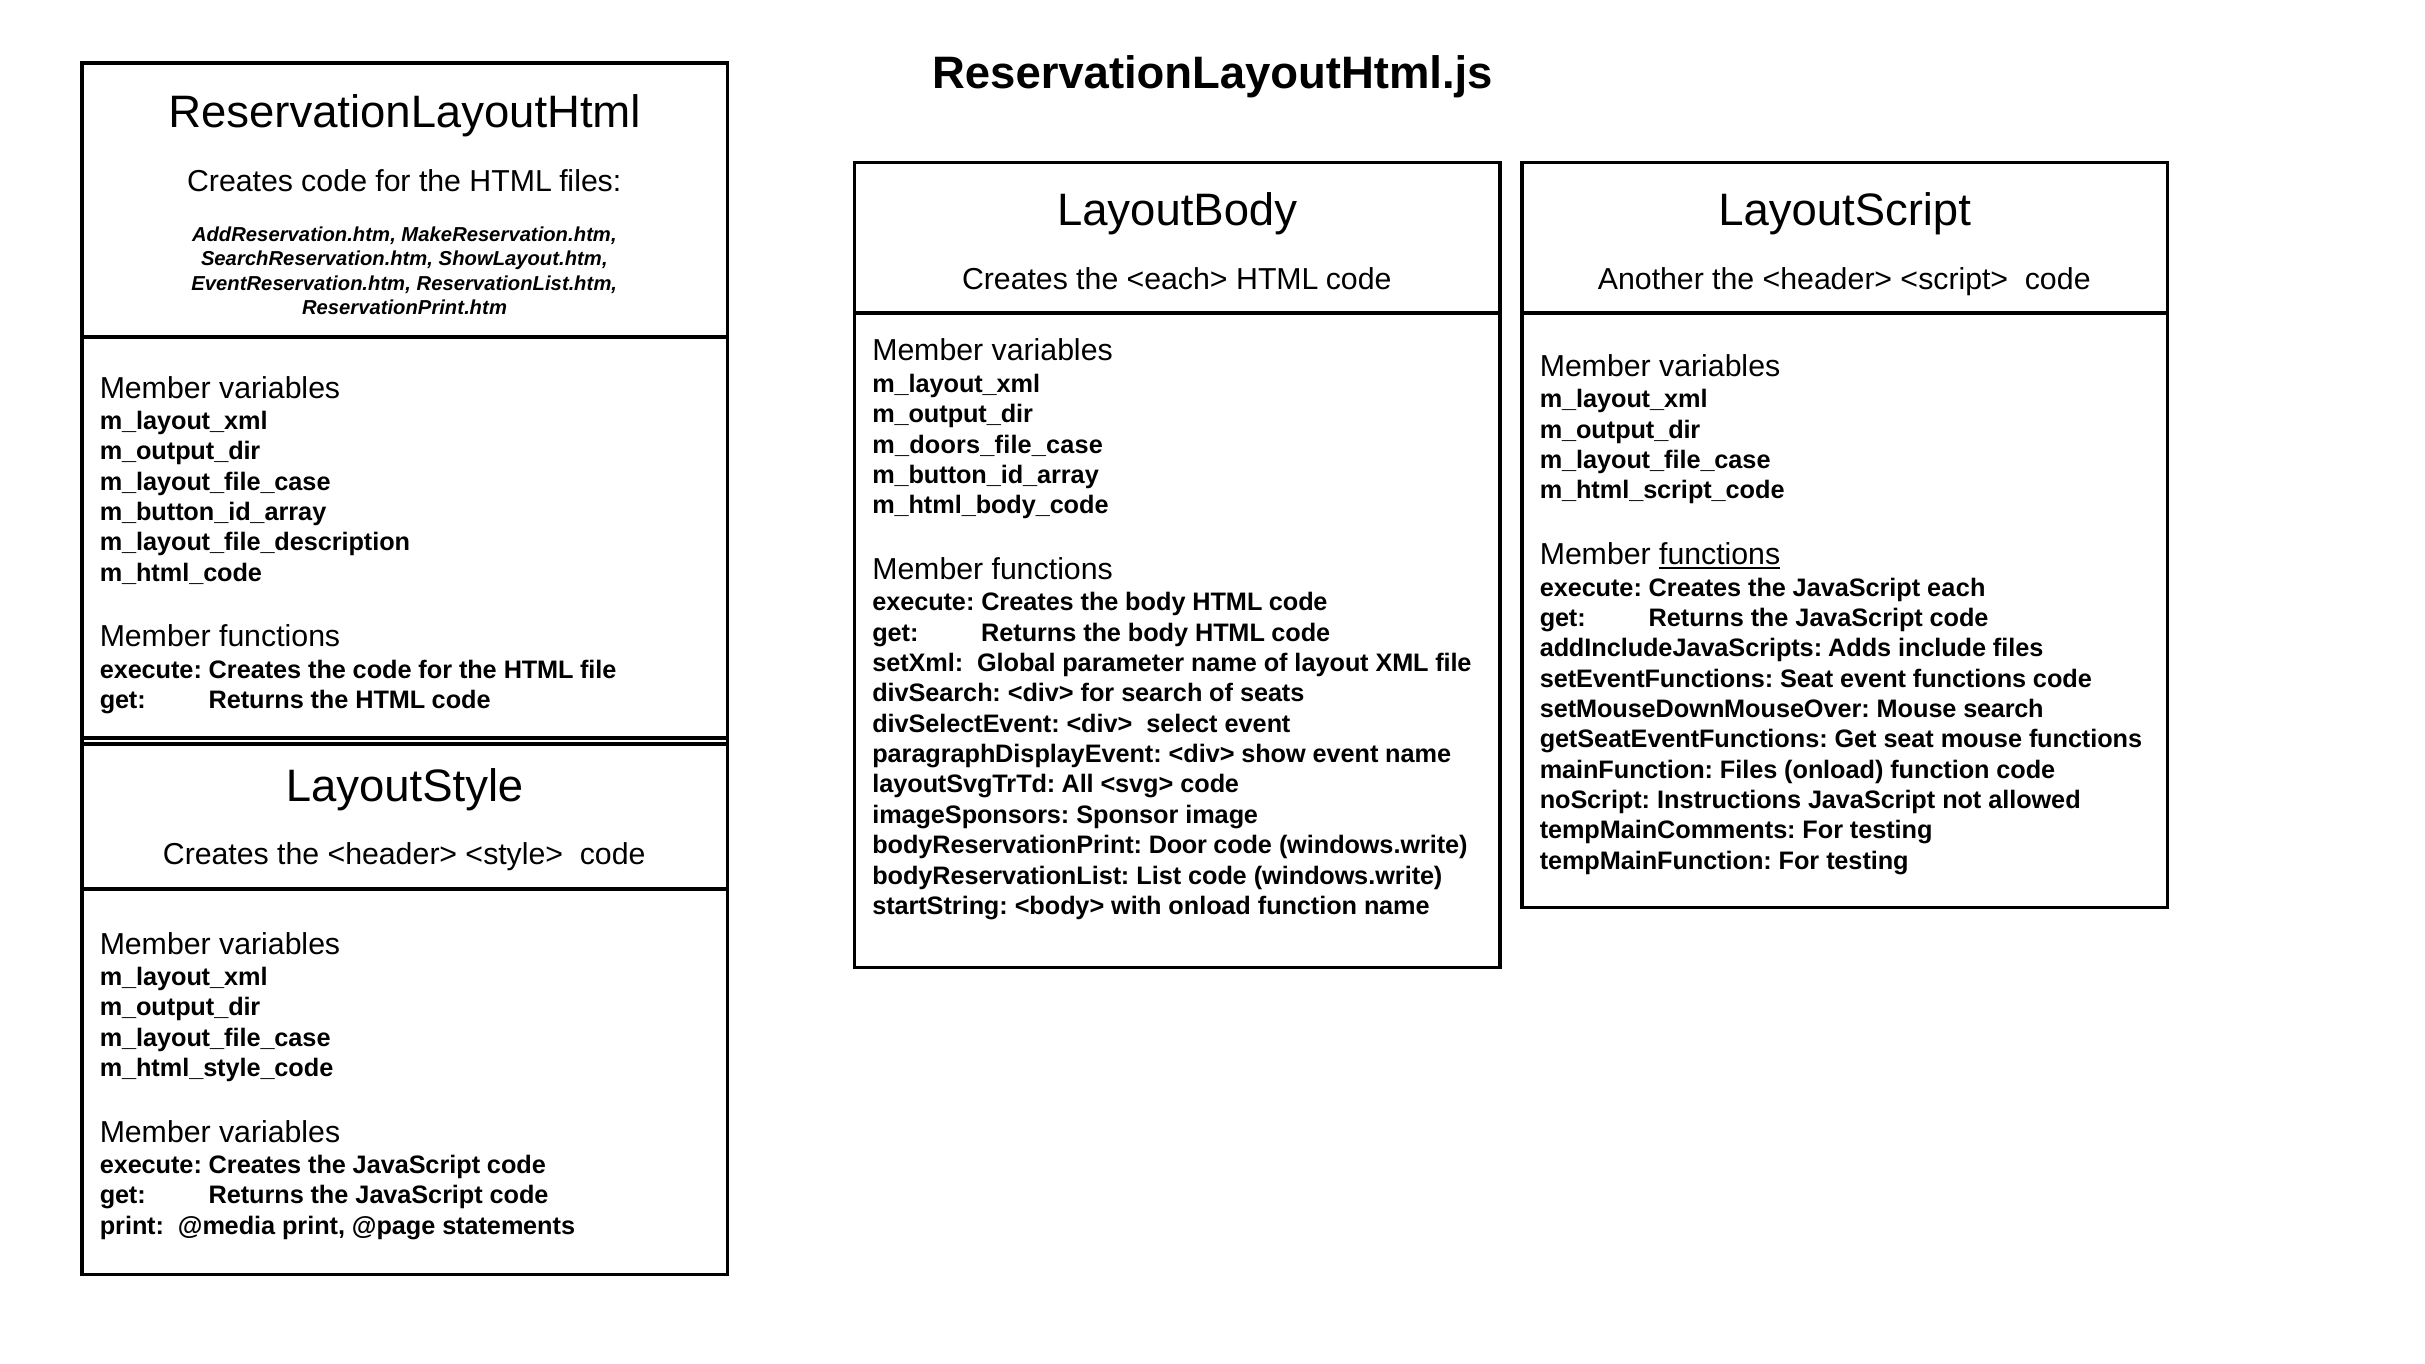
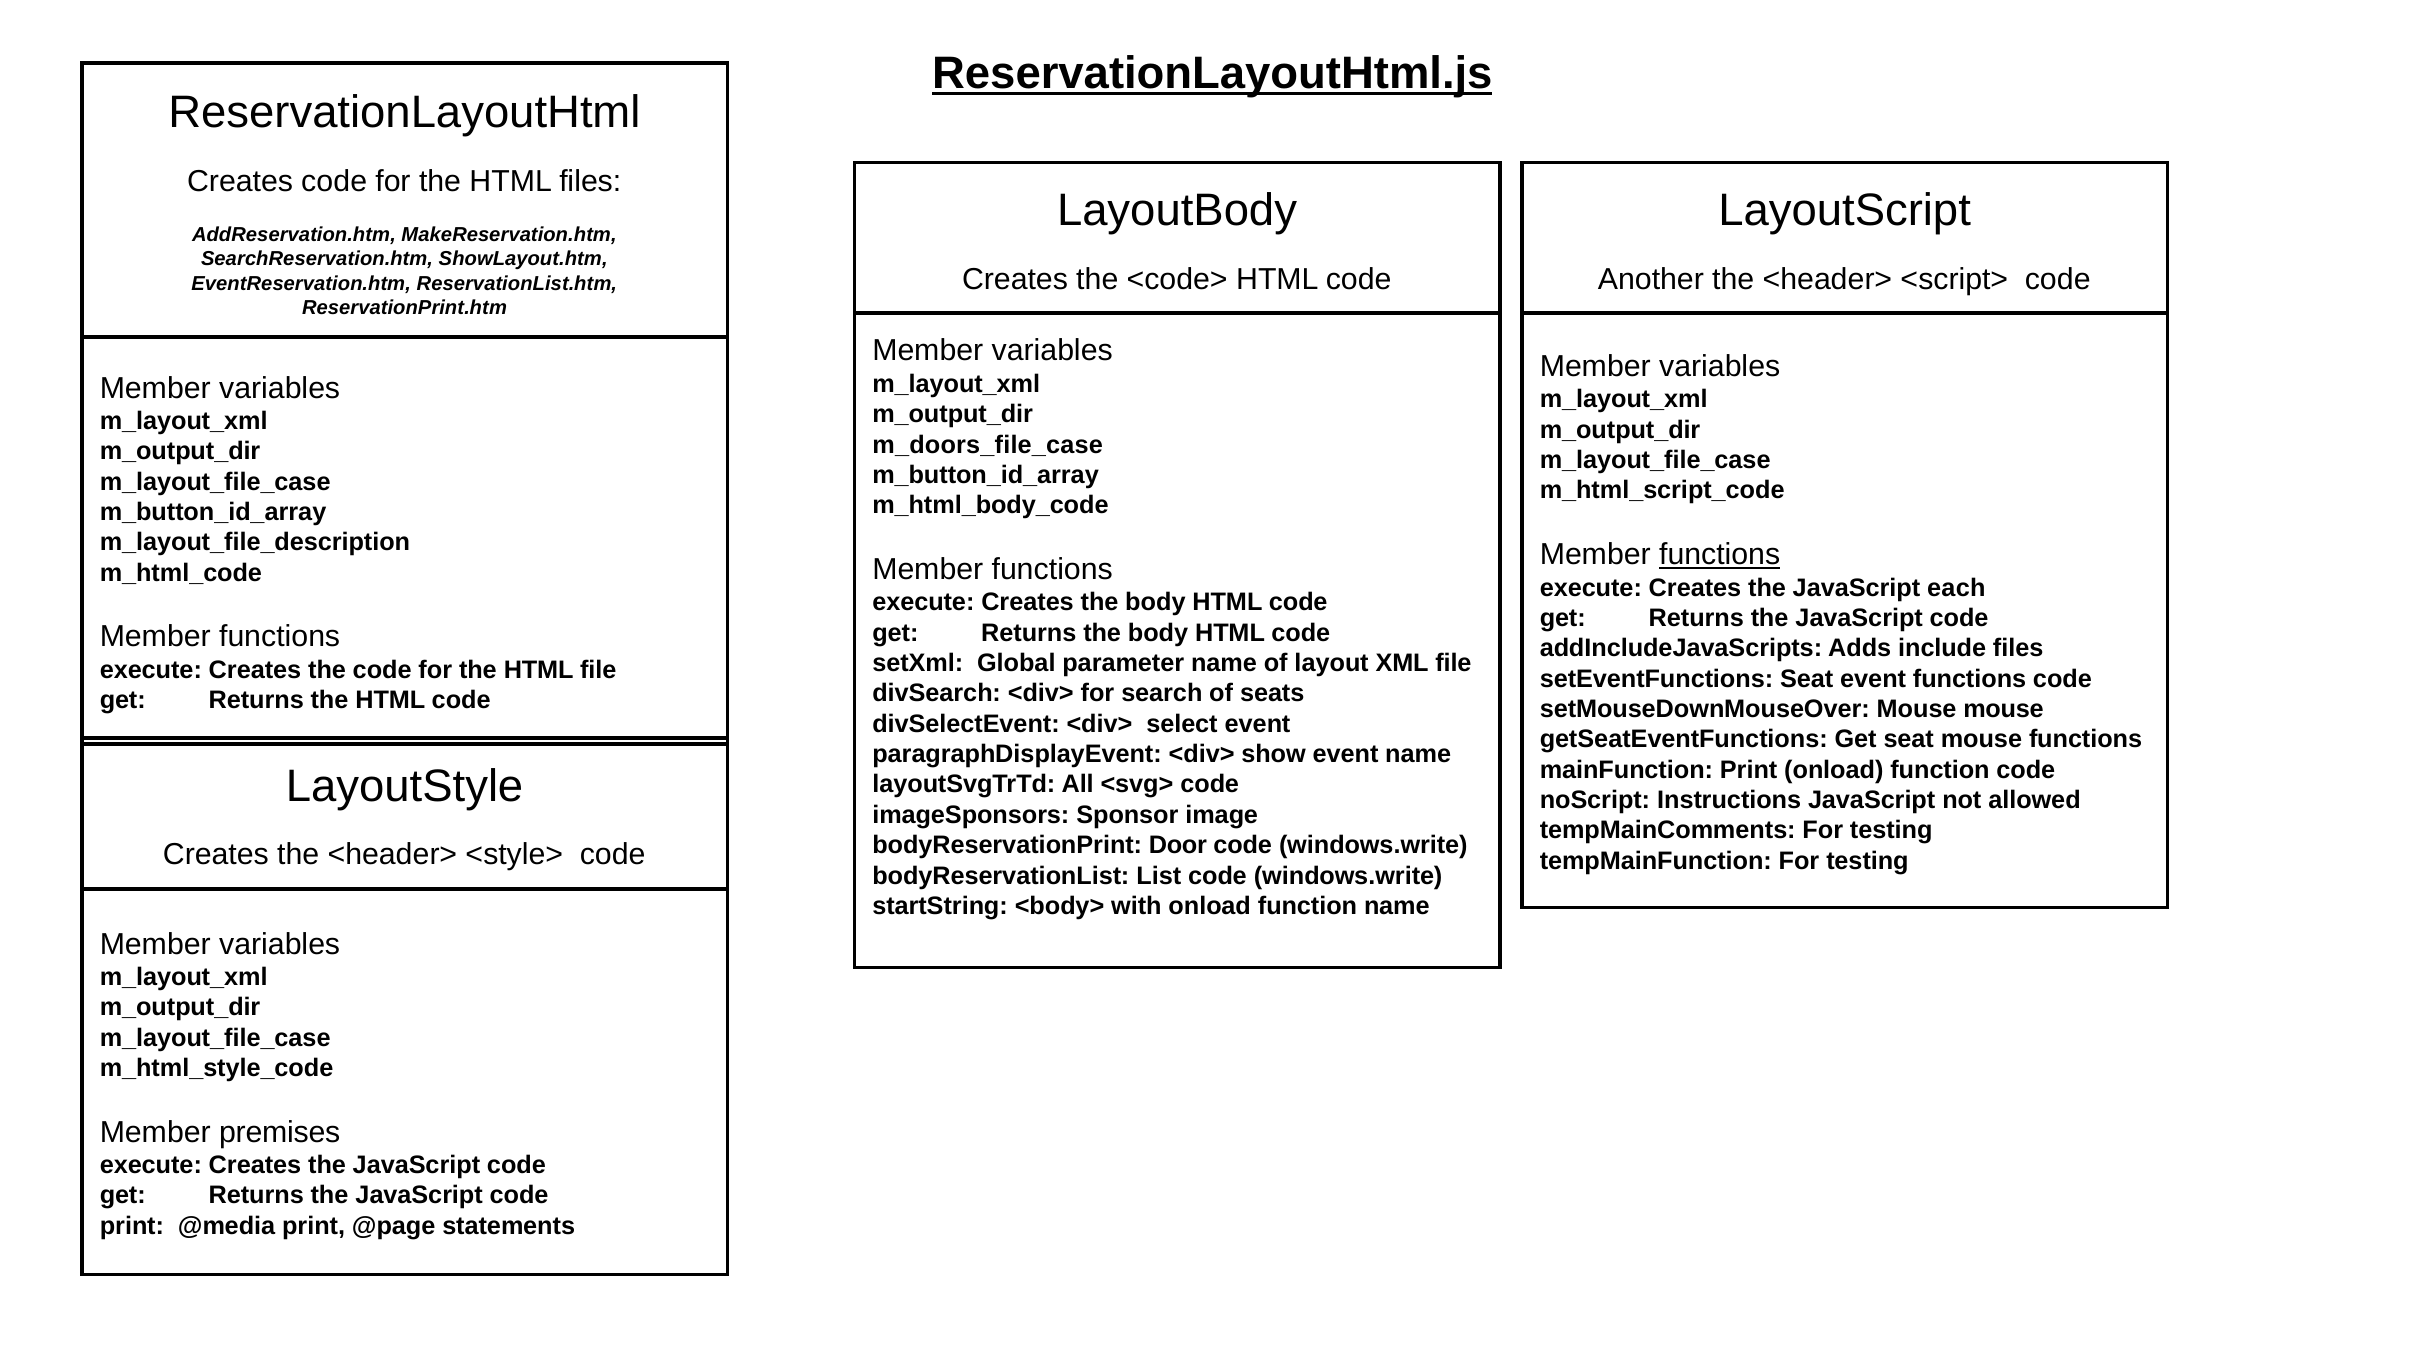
ReservationLayoutHtml.js underline: none -> present (1212, 74)
<each>: <each> -> <code> (1177, 279)
Mouse search: search -> mouse (2003, 709)
mainFunction Files: Files -> Print (1749, 770)
variables: variables -> premises (280, 1132)
